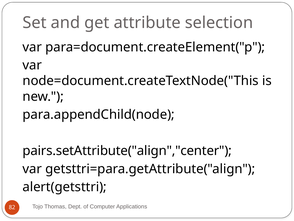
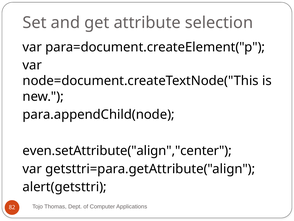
pairs.setAttribute("align","center: pairs.setAttribute("align","center -> even.setAttribute("align","center (127, 150)
